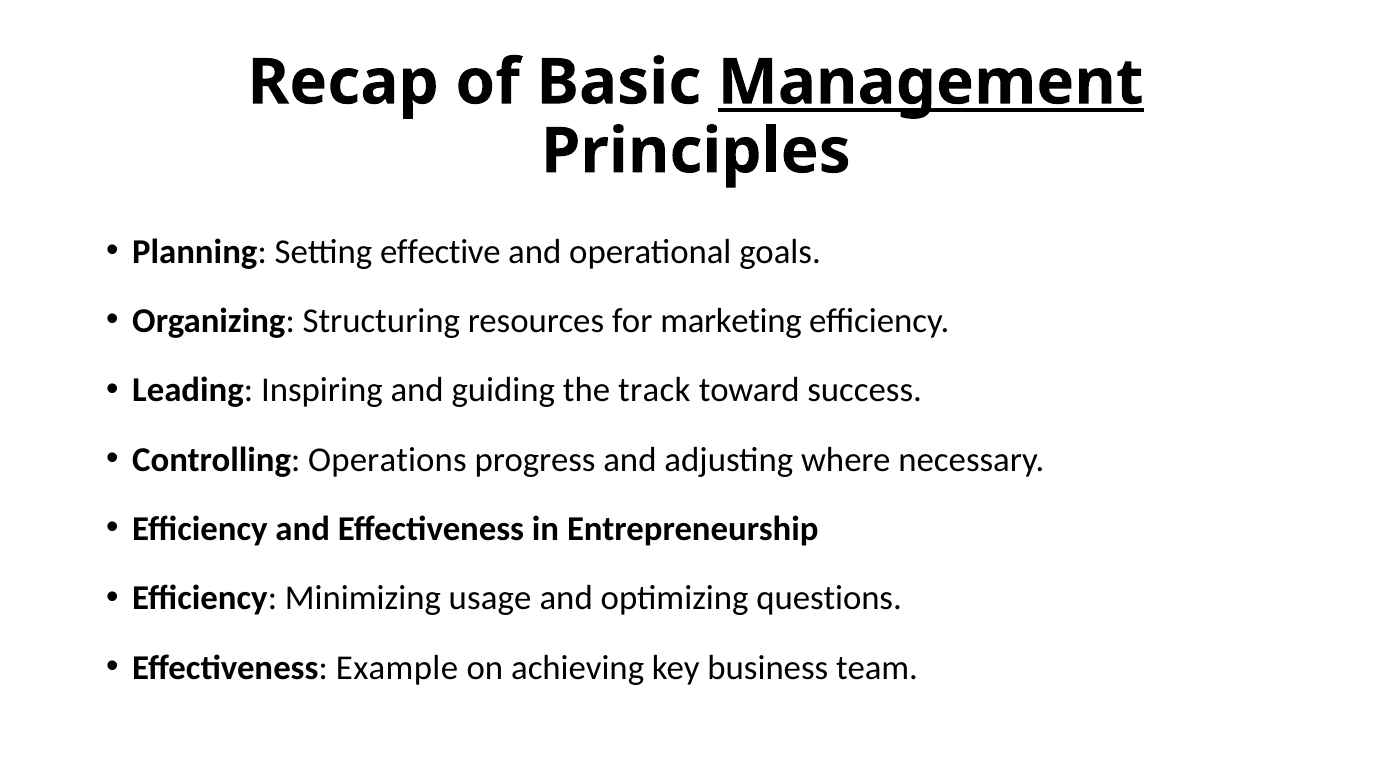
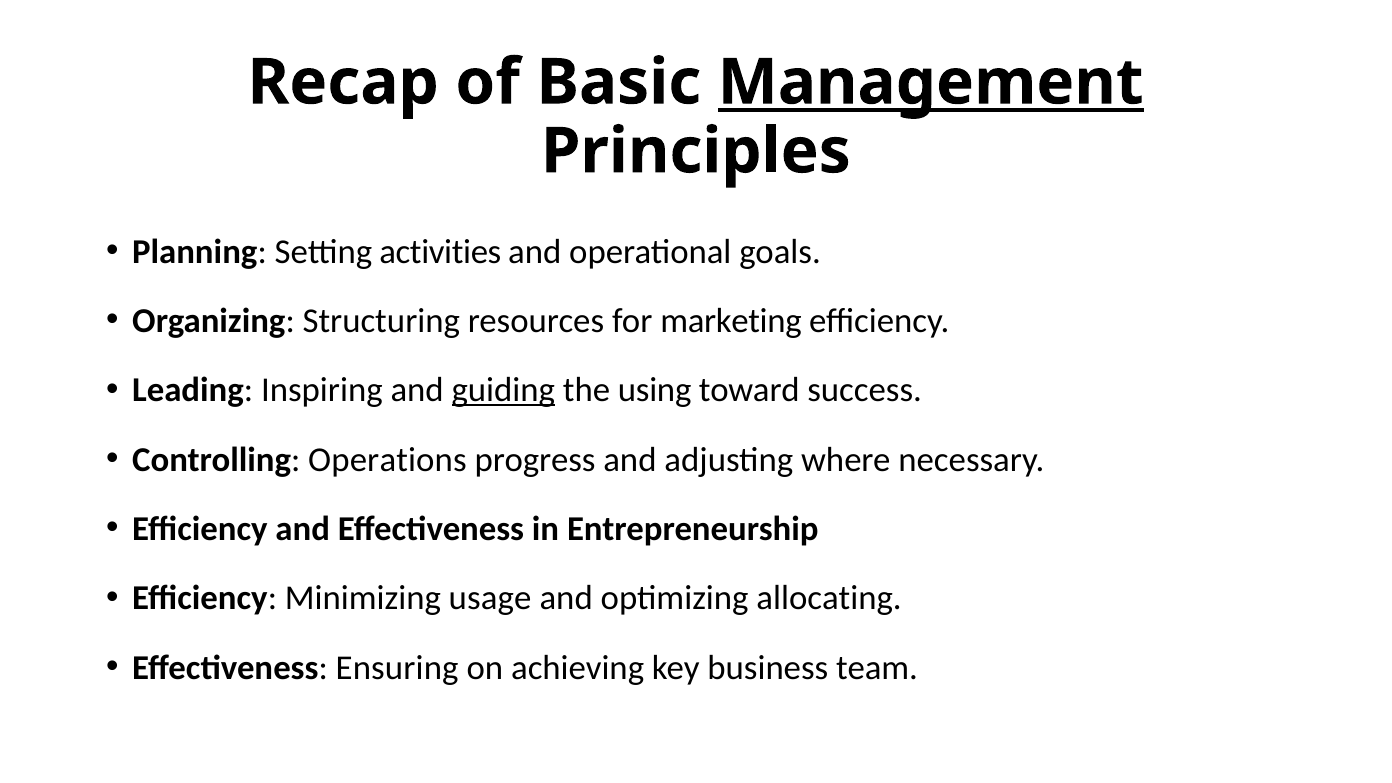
effective: effective -> activities (440, 252)
guiding underline: none -> present (503, 390)
track: track -> using (655, 390)
questions: questions -> allocating (829, 598)
Example: Example -> Ensuring (397, 668)
